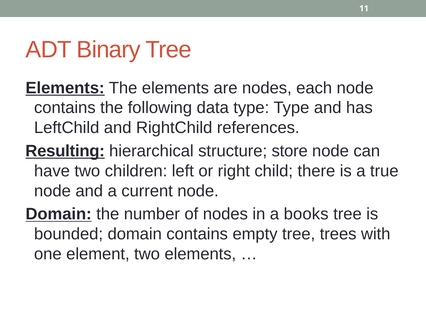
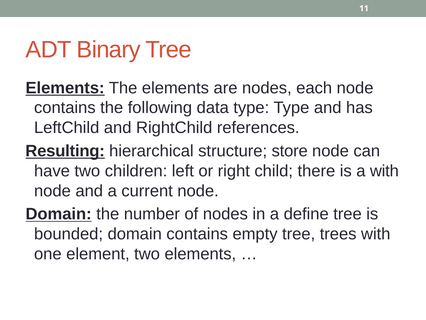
a true: true -> with (384, 171)
books: books -> define (306, 214)
